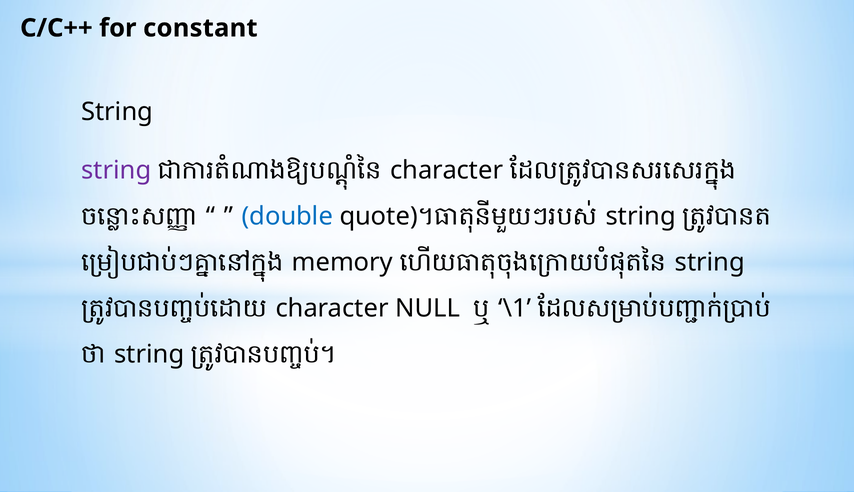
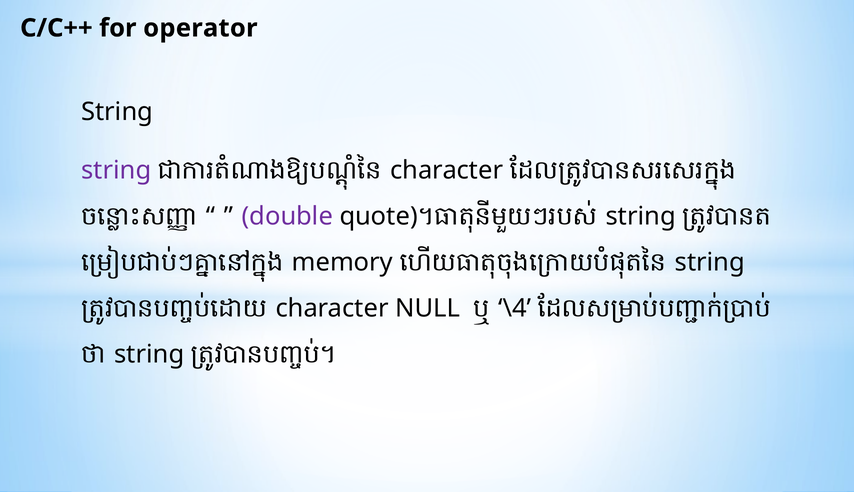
constant: constant -> operator (200, 28)
double colour: blue -> purple (287, 217)
\1: \1 -> \4 (517, 309)
